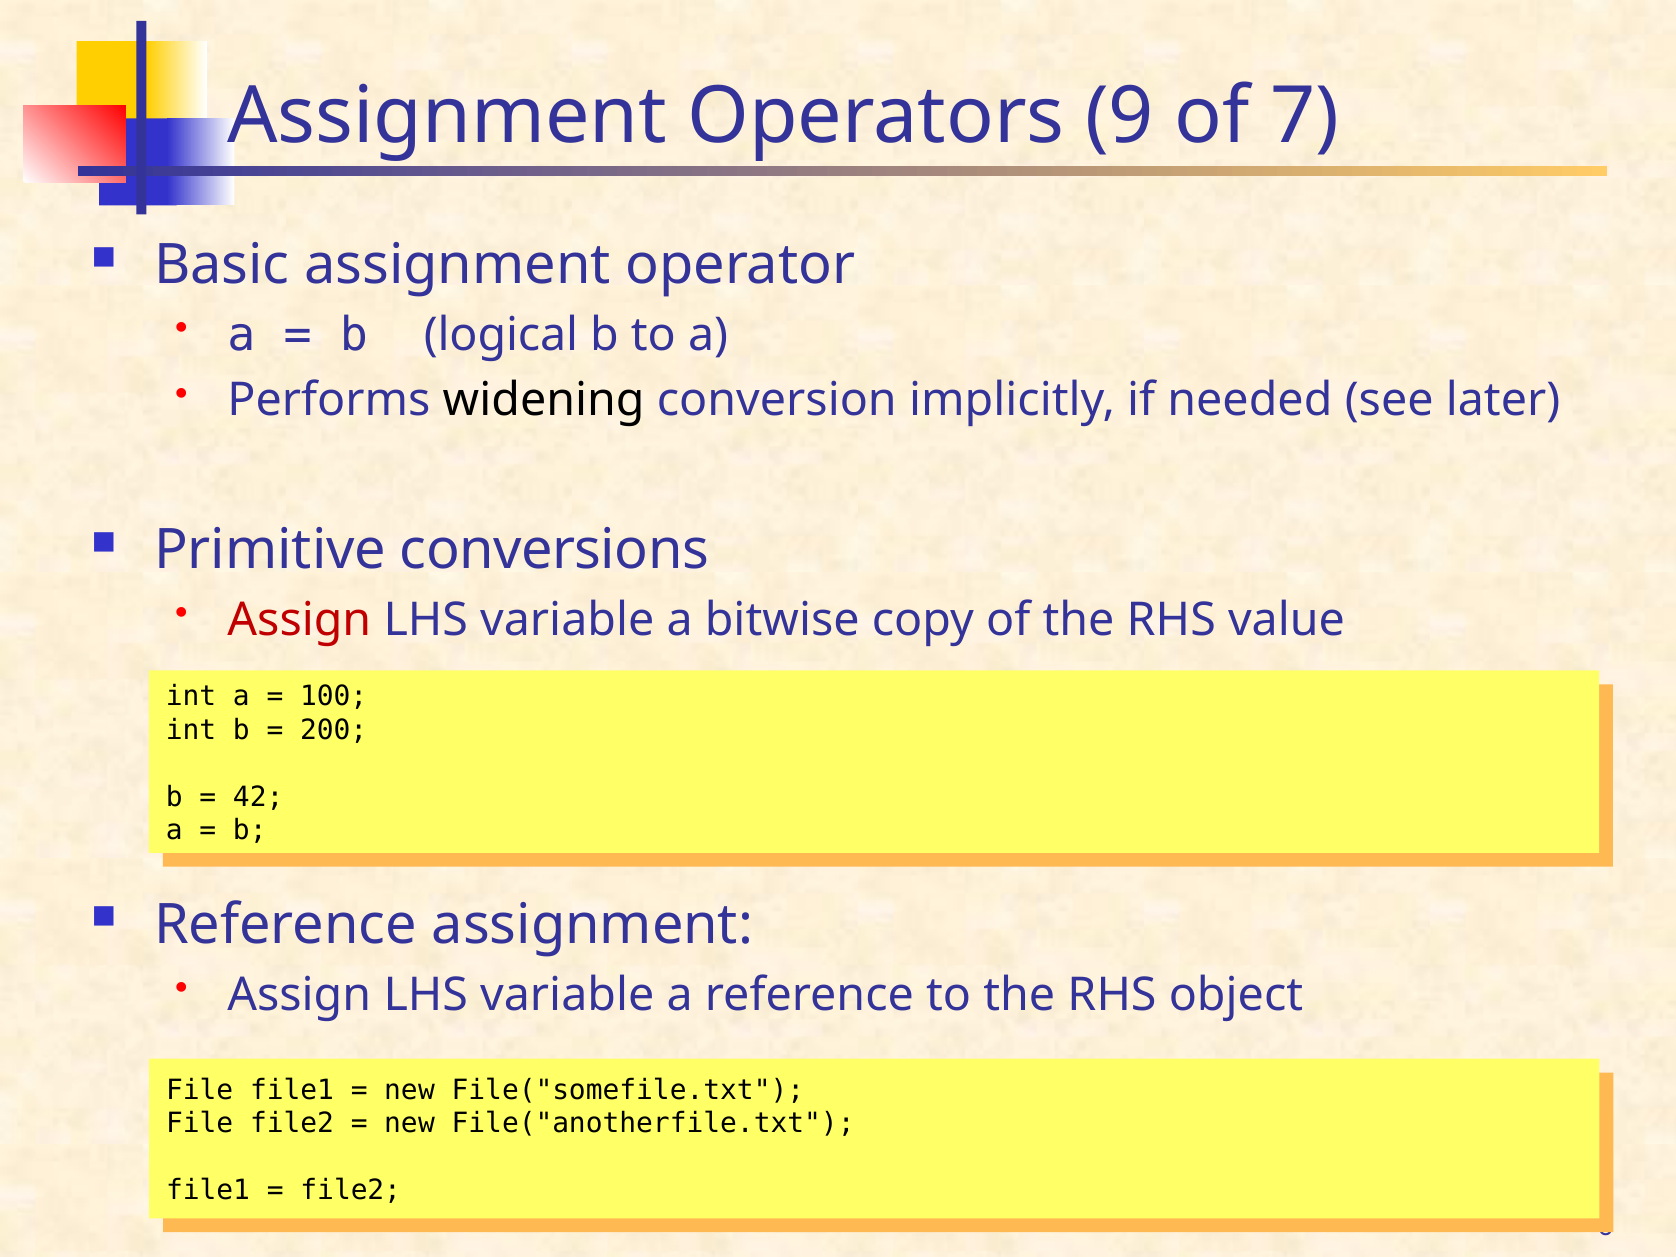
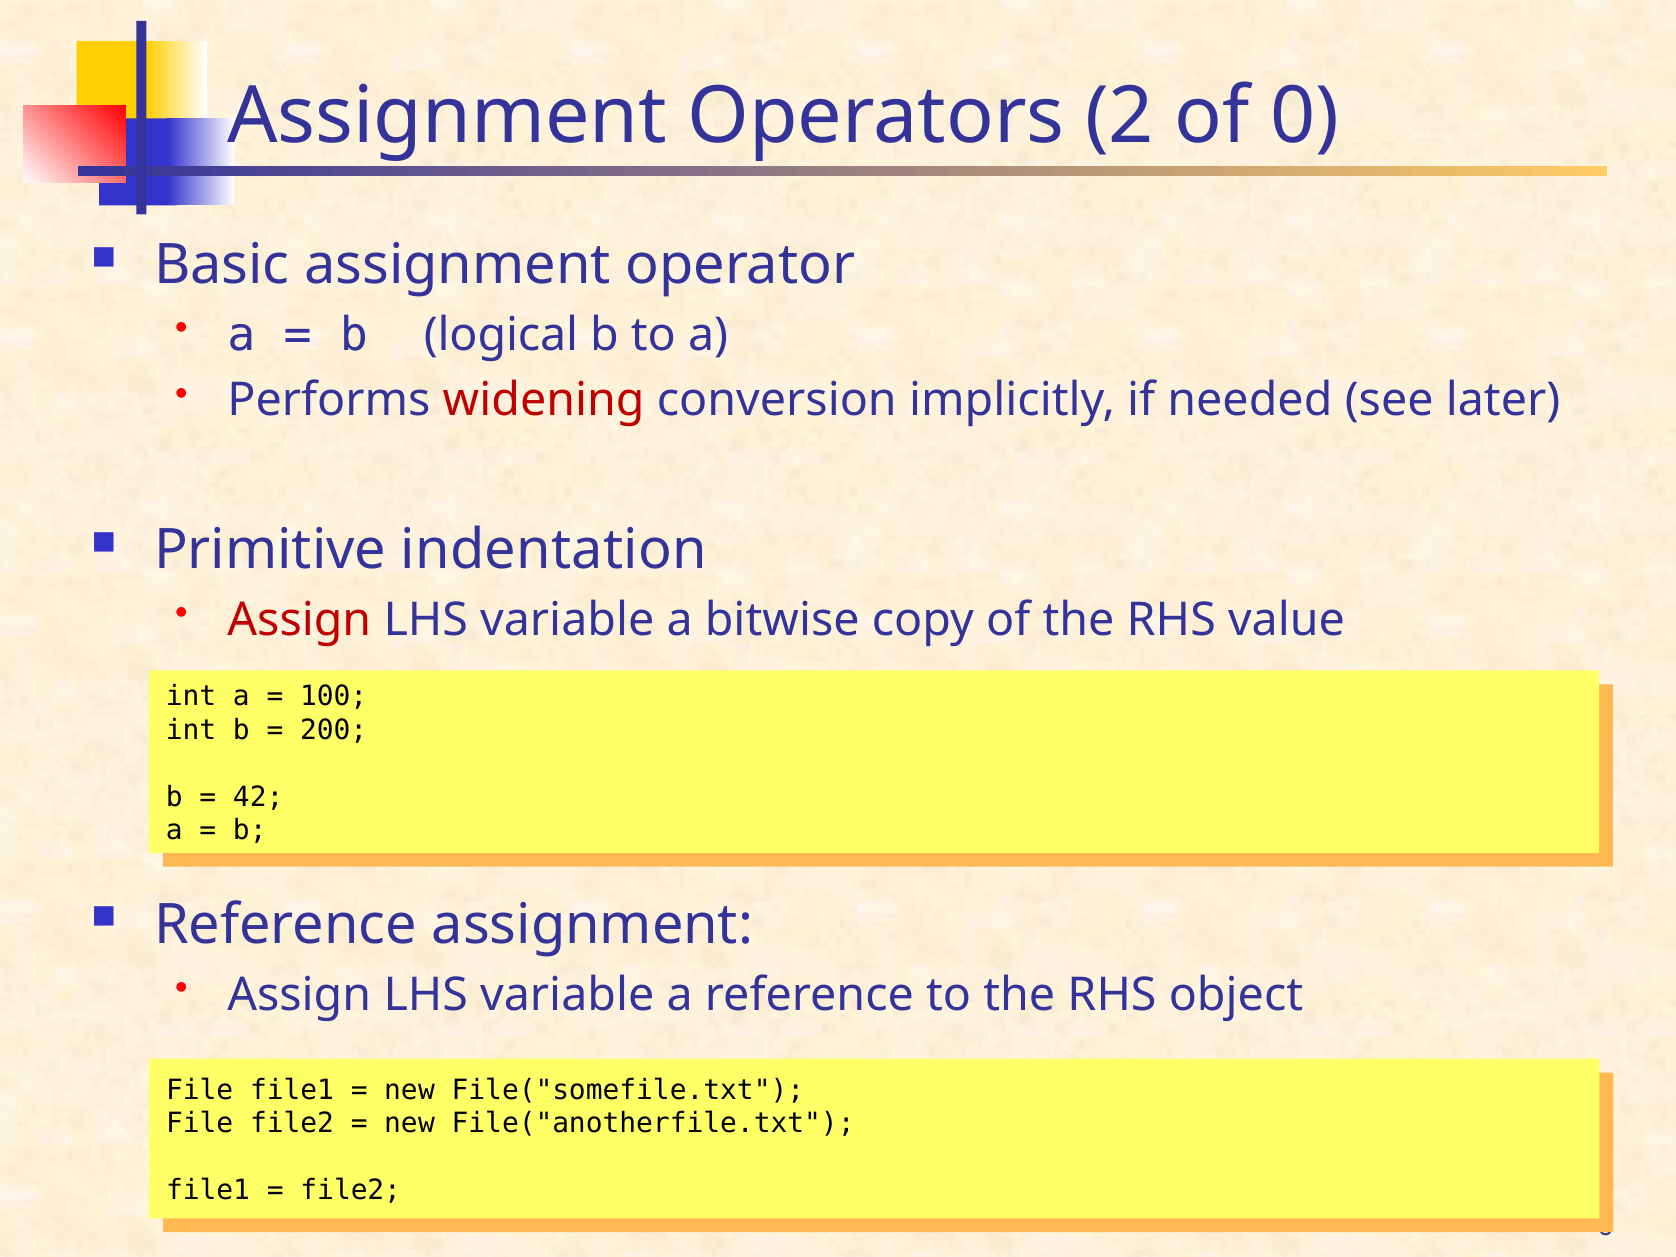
9: 9 -> 2 (1120, 116)
7: 7 -> 0 (1305, 116)
widening colour: black -> red (544, 401)
conversions: conversions -> indentation (554, 550)
